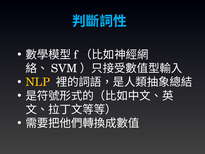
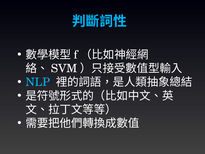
NLP colour: yellow -> light blue (38, 82)
